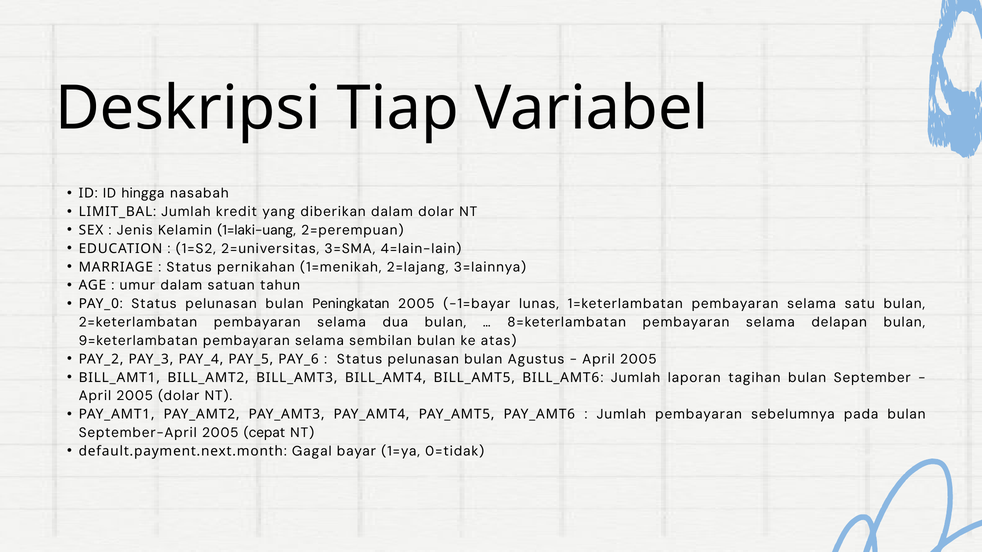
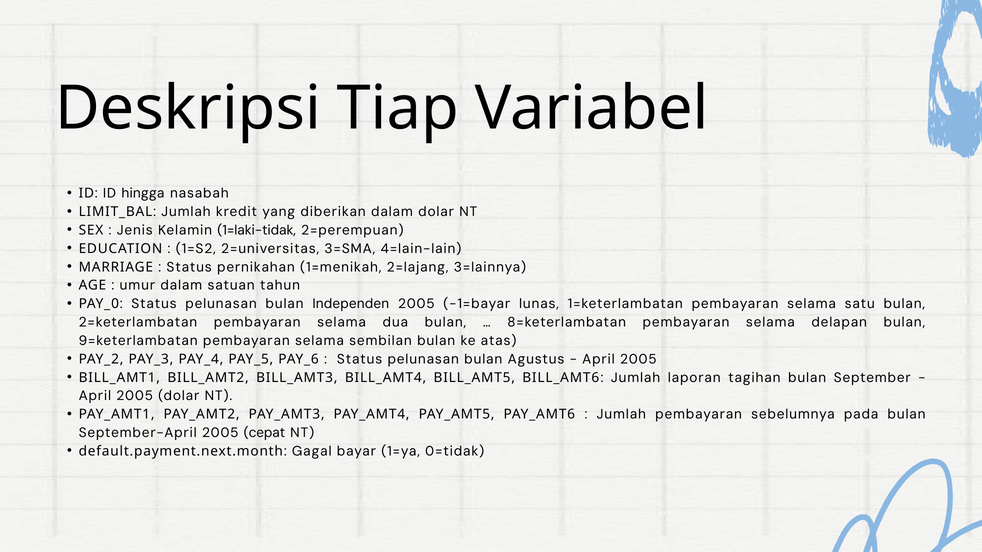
1=laki-uang: 1=laki-uang -> 1=laki-tidak (257, 230)
Peningkatan: Peningkatan -> Independen (351, 304)
